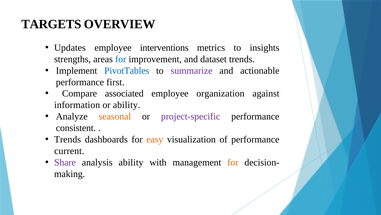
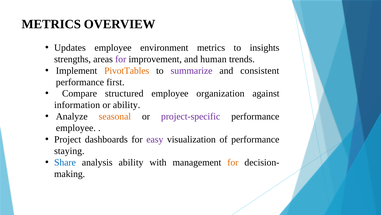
TARGETS: TARGETS -> METRICS (51, 24)
interventions: interventions -> environment (164, 48)
for colour: blue -> purple (121, 59)
dataset: dataset -> human (213, 59)
PivotTables colour: blue -> orange (127, 70)
actionable: actionable -> consistent (260, 70)
associated: associated -> structured (124, 93)
consistent: consistent -> employee (76, 128)
Trends: Trends -> Project (68, 139)
easy colour: orange -> purple (155, 139)
current: current -> staying (69, 150)
Share colour: purple -> blue (65, 162)
